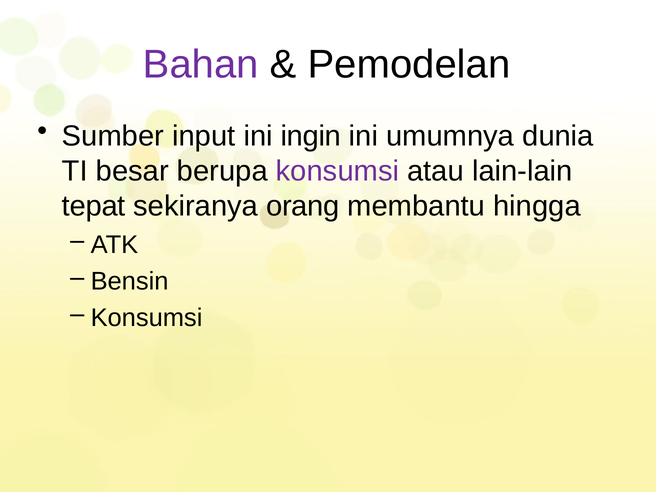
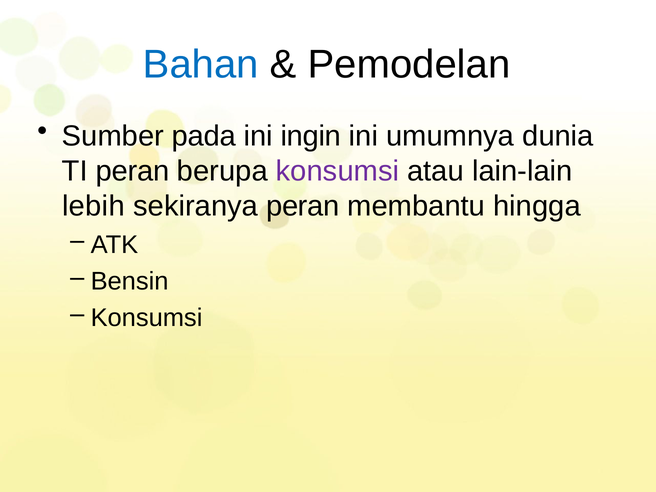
Bahan colour: purple -> blue (201, 65)
input: input -> pada (204, 136)
TI besar: besar -> peran (133, 171)
tepat: tepat -> lebih (93, 206)
sekiranya orang: orang -> peran (303, 206)
